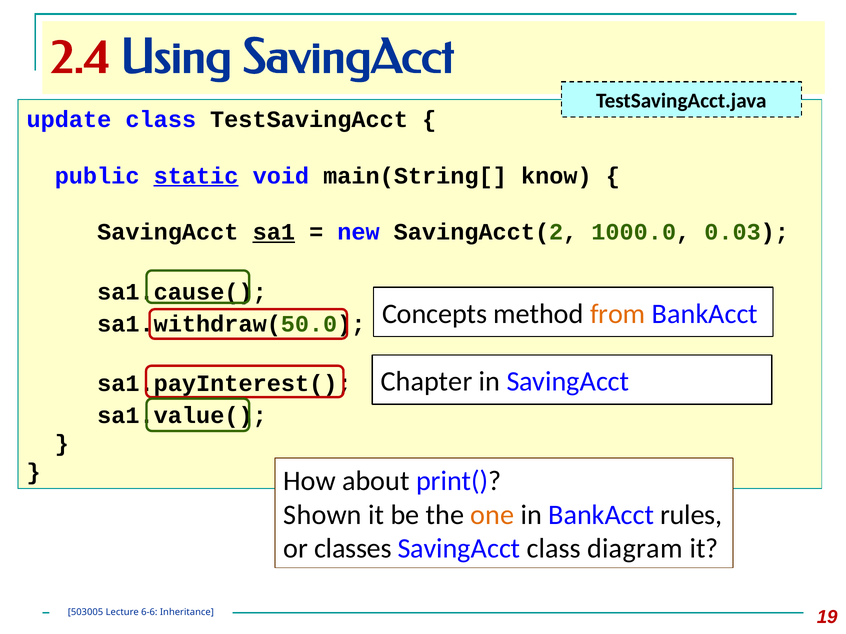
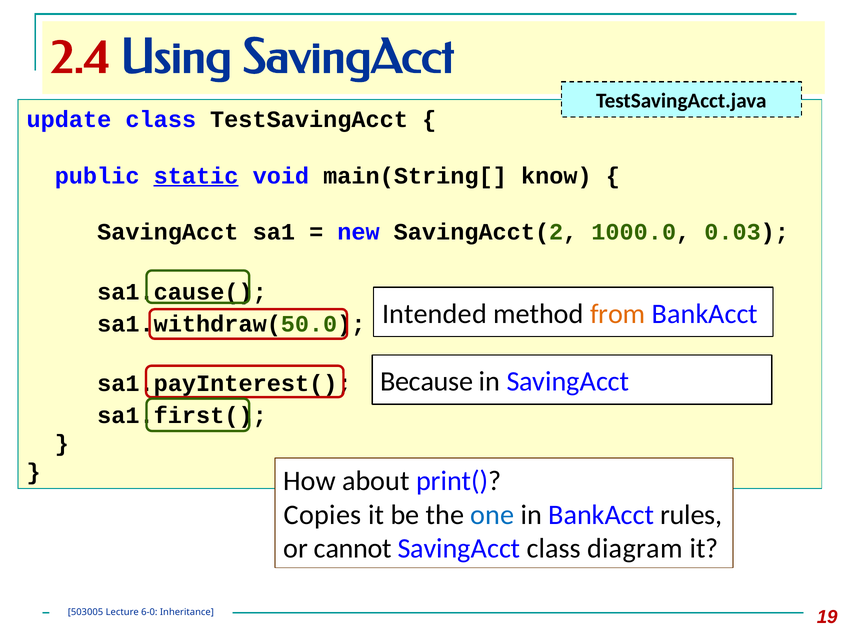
sa1 underline: present -> none (274, 232)
Concepts: Concepts -> Intended (434, 314)
Chapter: Chapter -> Because (427, 382)
sa1.value(: sa1.value( -> sa1.first( (182, 416)
Shown: Shown -> Copies (323, 515)
one colour: orange -> blue (492, 515)
classes: classes -> cannot (353, 549)
6-6: 6-6 -> 6-0 (149, 613)
